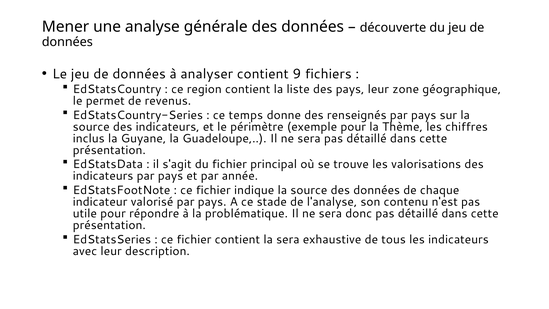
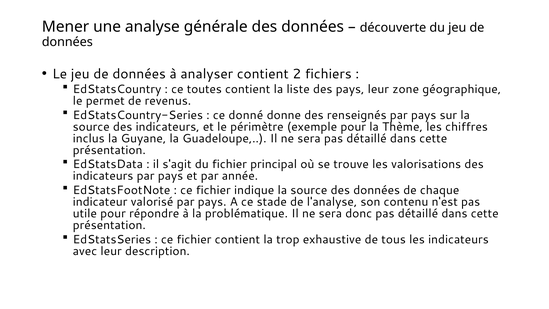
9: 9 -> 2 (297, 74)
region: region -> toutes (204, 89)
temps: temps -> donné (246, 115)
la sera: sera -> trop (288, 239)
